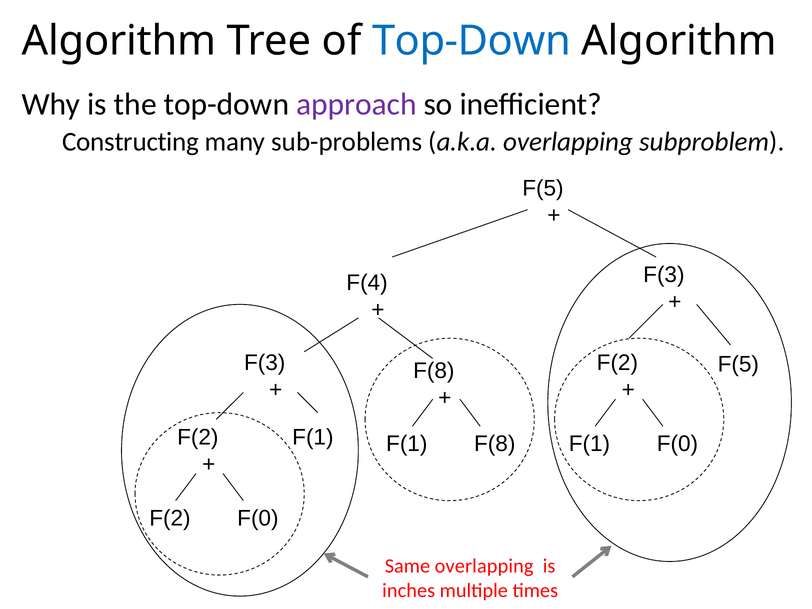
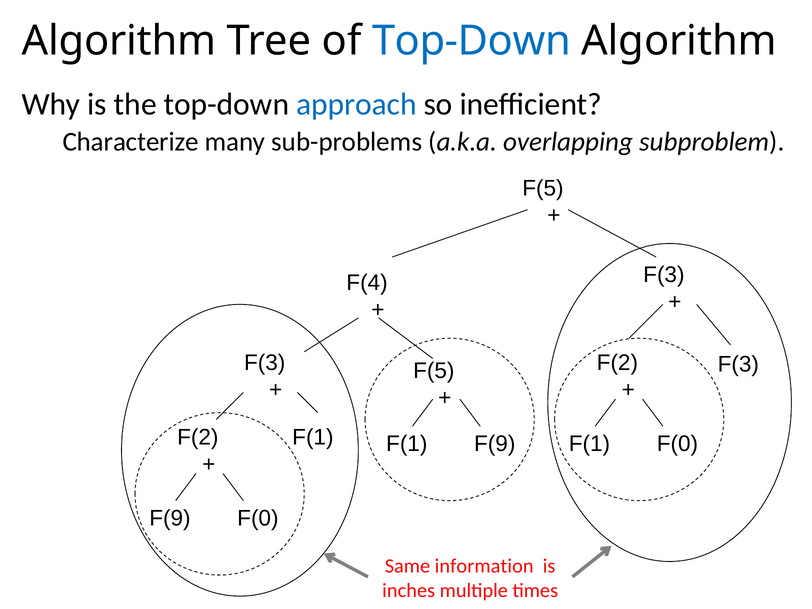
approach colour: purple -> blue (356, 104)
Constructing: Constructing -> Characterize (131, 142)
F(5: F(5 -> F(3 (738, 364)
F(8: F(8 -> F(5 (434, 371)
F(8: F(8 -> F(9 (495, 444)
F(2: F(2 -> F(9 (170, 518)
Same overlapping: overlapping -> information (484, 566)
